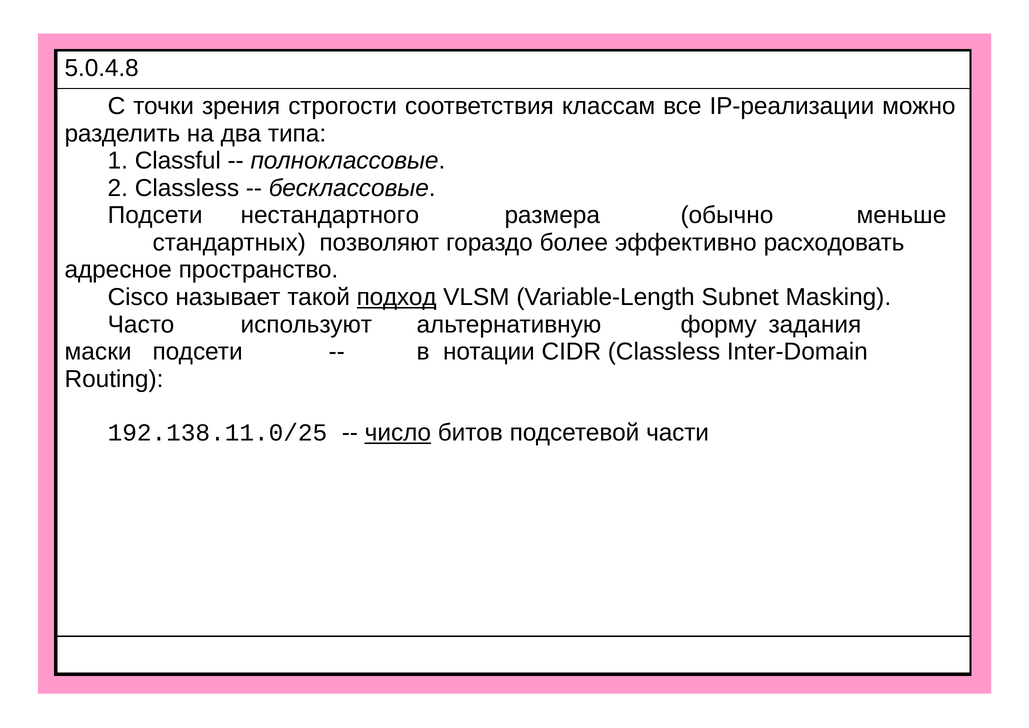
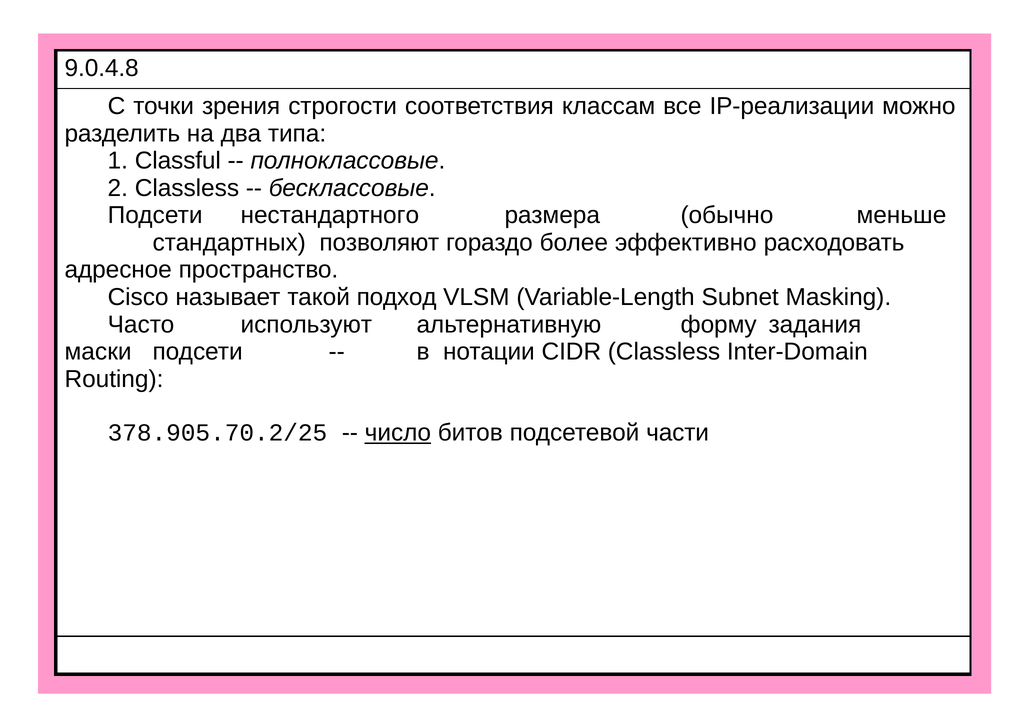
5.0.4.8: 5.0.4.8 -> 9.0.4.8 (102, 68)
подход underline: present -> none (397, 297)
192.138.11.0/25: 192.138.11.0/25 -> 378.905.70.2/25 (217, 433)
